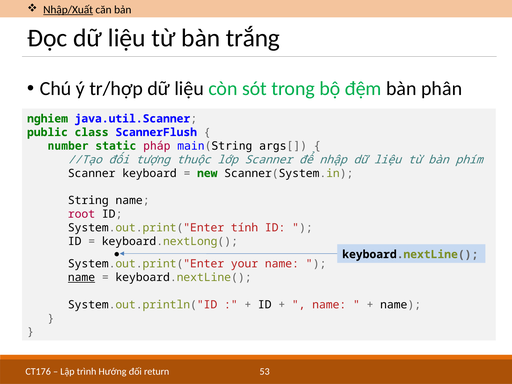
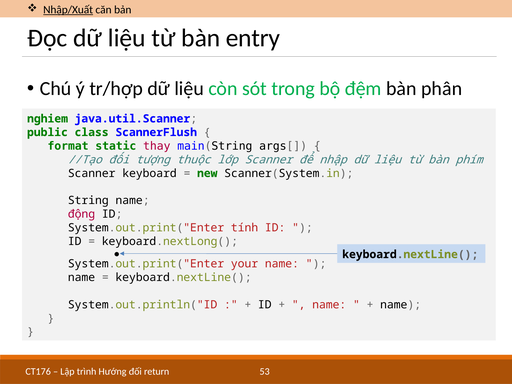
trắng: trắng -> entry (253, 38)
number: number -> format (68, 146)
pháp: pháp -> thay (157, 146)
root: root -> động (81, 214)
name underline: present -> none (81, 277)
